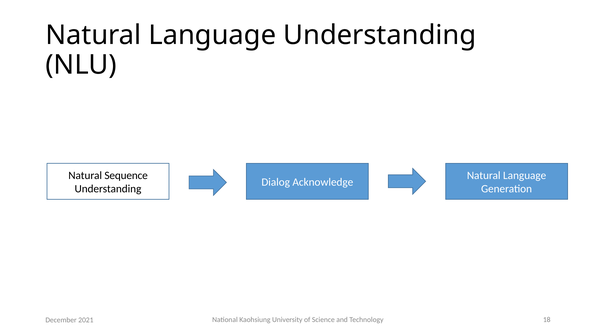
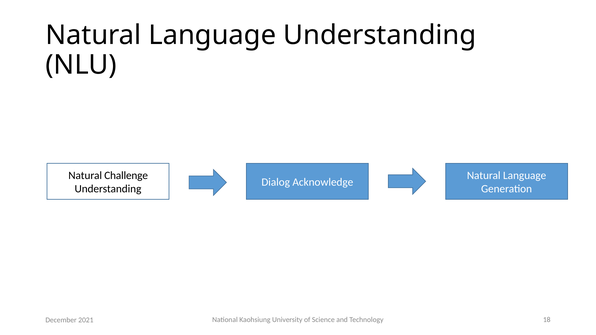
Sequence: Sequence -> Challenge (126, 175)
